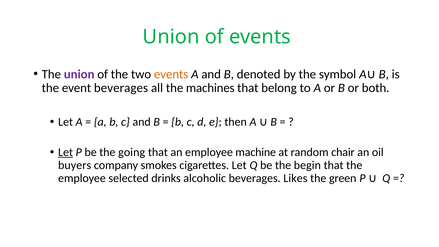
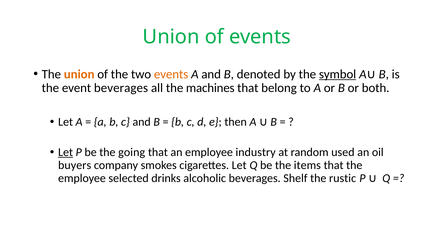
union colour: purple -> orange (79, 74)
symbol underline: none -> present (338, 74)
machine: machine -> industry (256, 152)
chair: chair -> used (343, 152)
begin: begin -> items (307, 165)
Likes: Likes -> Shelf (295, 178)
green: green -> rustic (343, 178)
